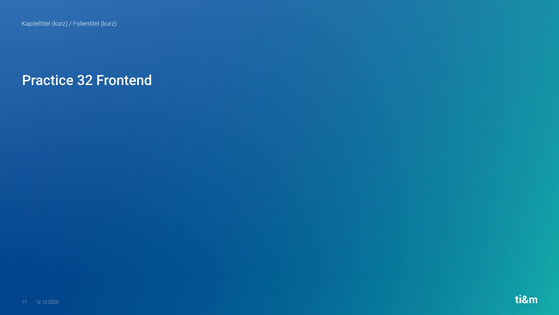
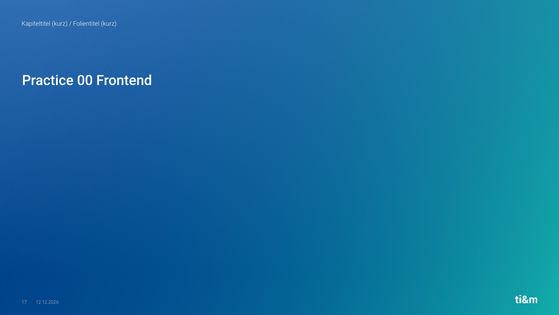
32: 32 -> 00 (85, 80)
